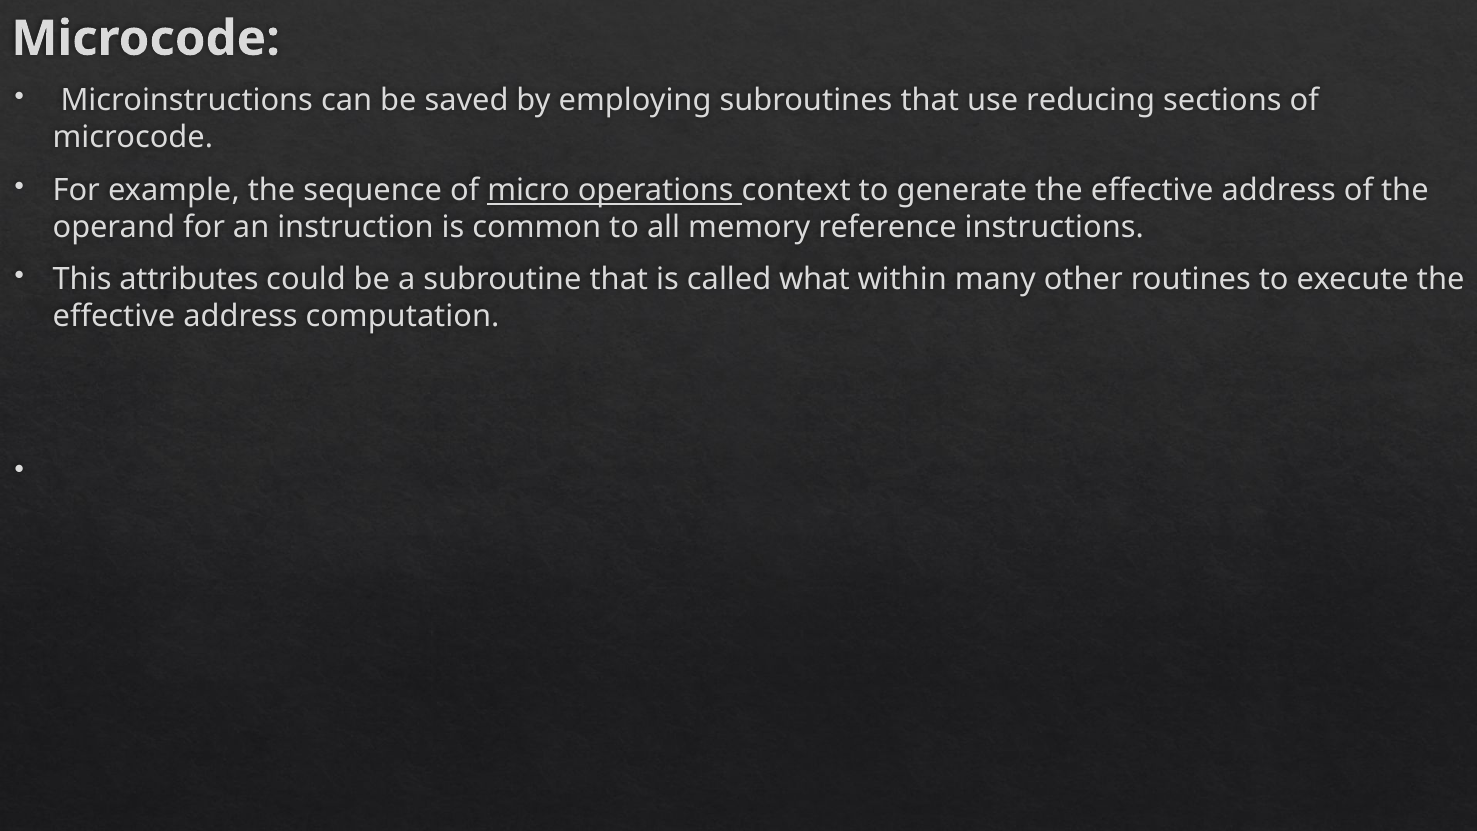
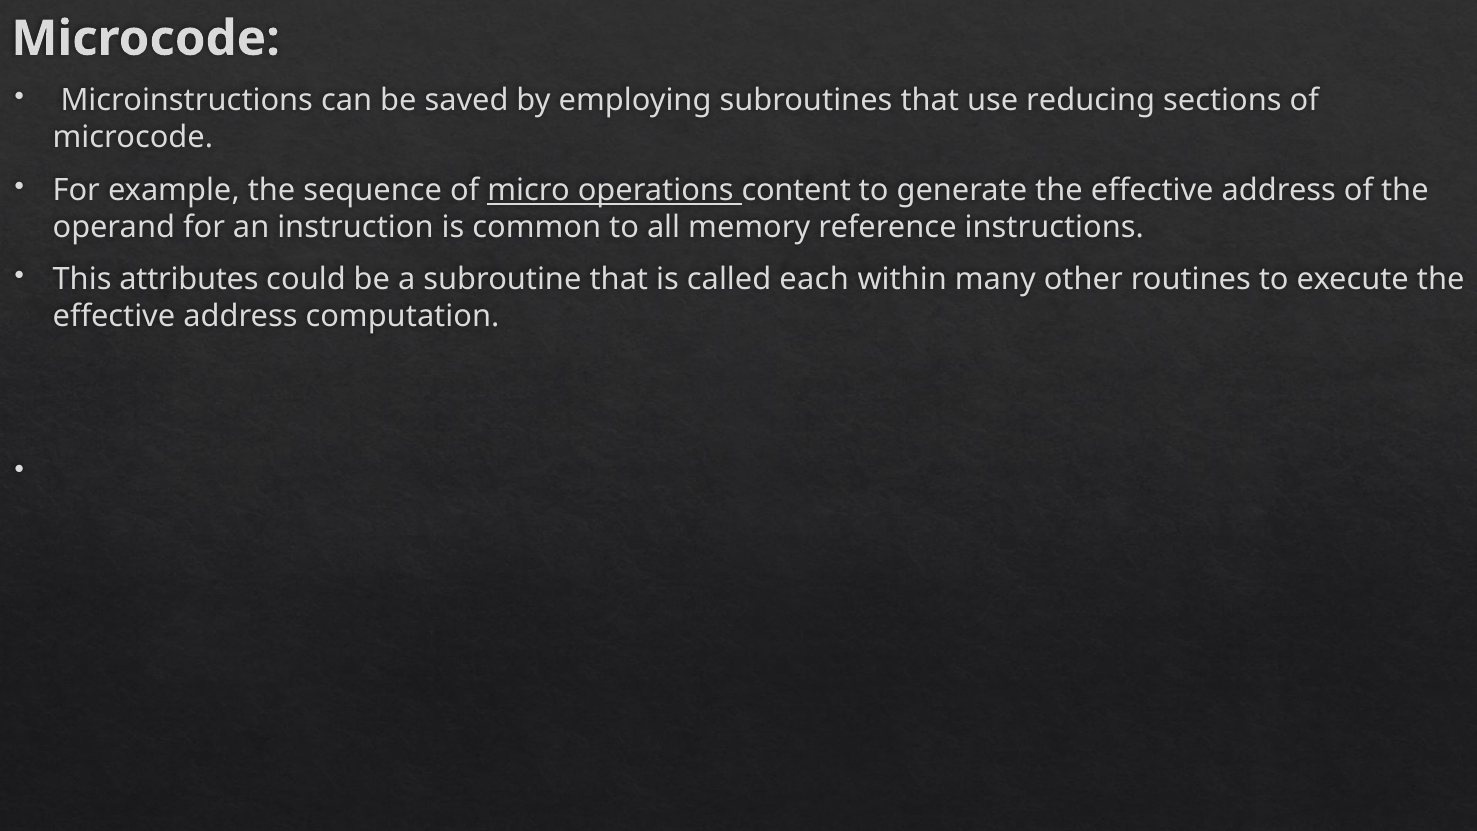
context: context -> content (796, 190)
what: what -> each (814, 279)
